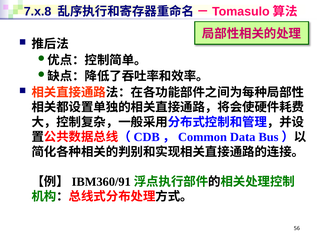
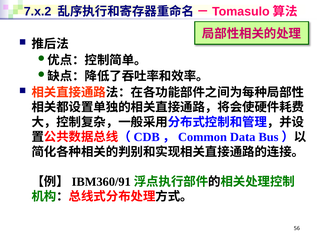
7.x.8: 7.x.8 -> 7.x.2 (38, 12)
